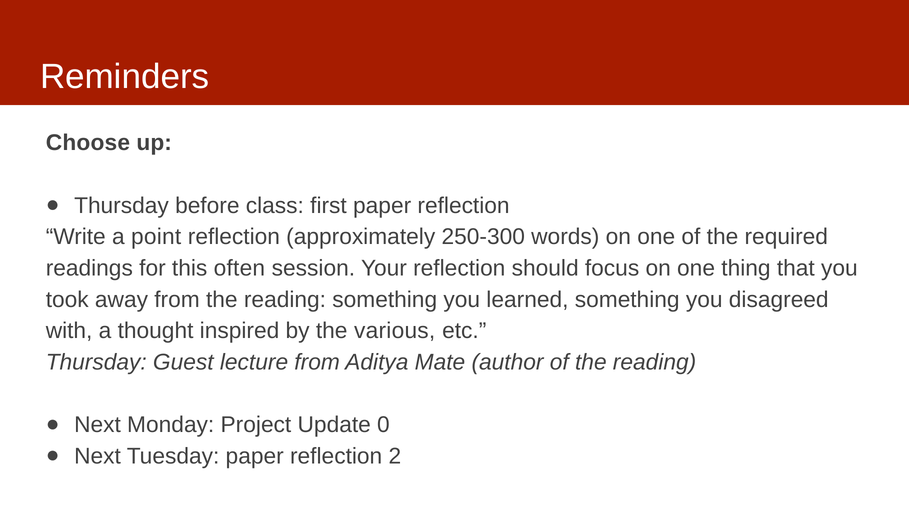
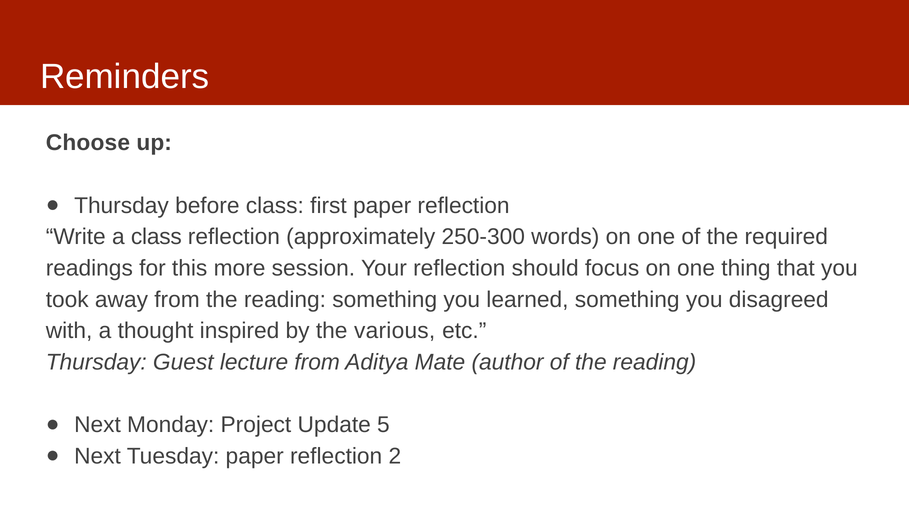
a point: point -> class (156, 237)
often: often -> more (240, 268)
0: 0 -> 5 (383, 425)
